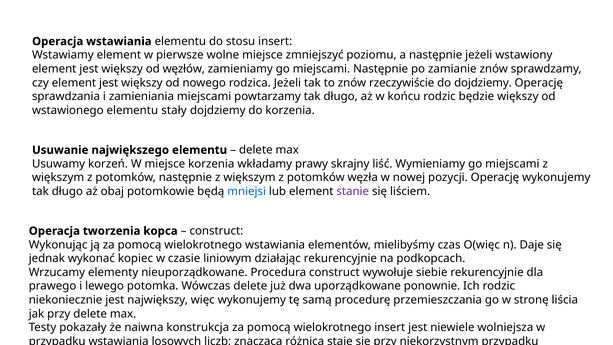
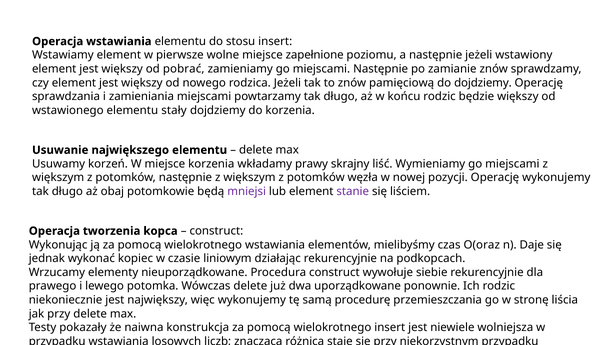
zmniejszyć: zmniejszyć -> zapełnione (315, 55)
węzłów: węzłów -> pobrać (184, 69)
rzeczywiście: rzeczywiście -> pamięciową (402, 83)
mniejsi colour: blue -> purple (247, 191)
O(więc: O(więc -> O(oraz (482, 245)
